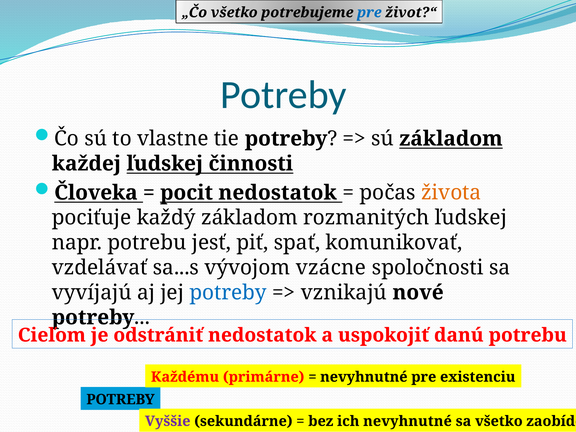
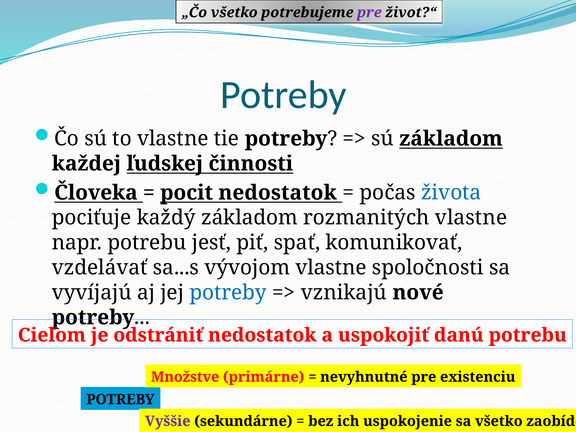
pre colour: blue -> purple (369, 12)
života colour: orange -> blue (451, 193)
rozmanitých ľudskej: ľudskej -> vlastne (471, 218)
vývojom vzácne: vzácne -> vlastne (331, 268)
Každému: Každému -> Množstve (185, 377)
ich nevyhnutné: nevyhnutné -> uspokojenie (408, 421)
